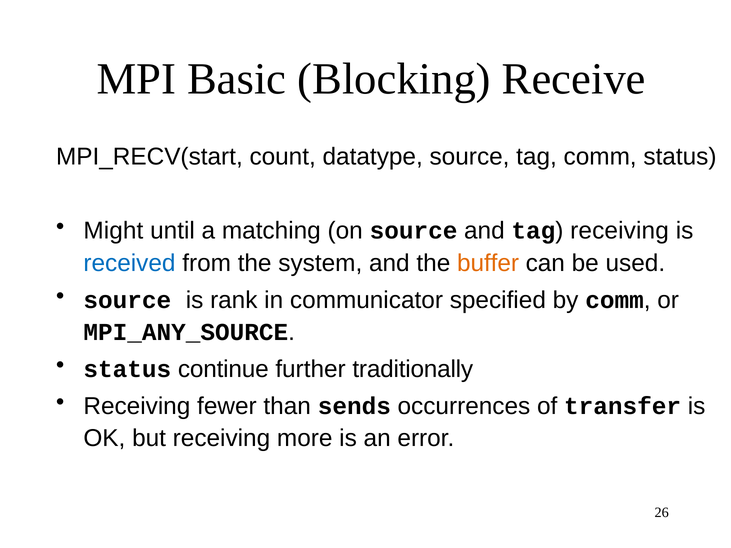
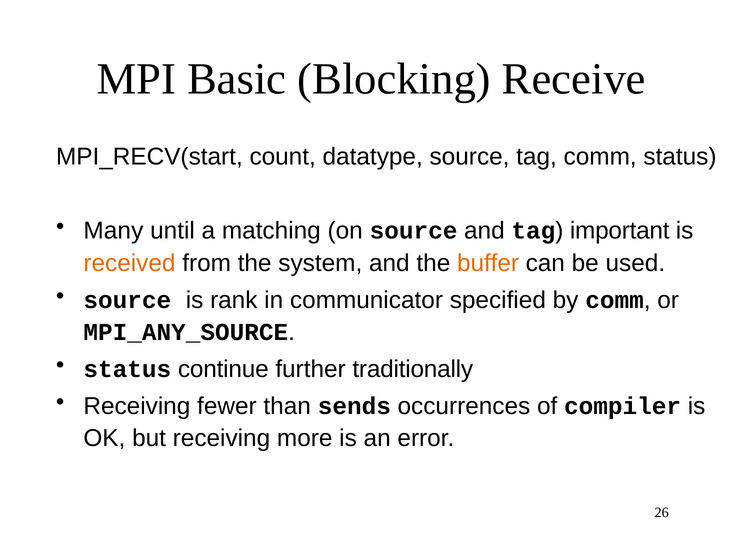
Might: Might -> Many (113, 231)
receiving: receiving -> important (620, 231)
received colour: blue -> orange (129, 263)
transfer: transfer -> compiler (623, 406)
